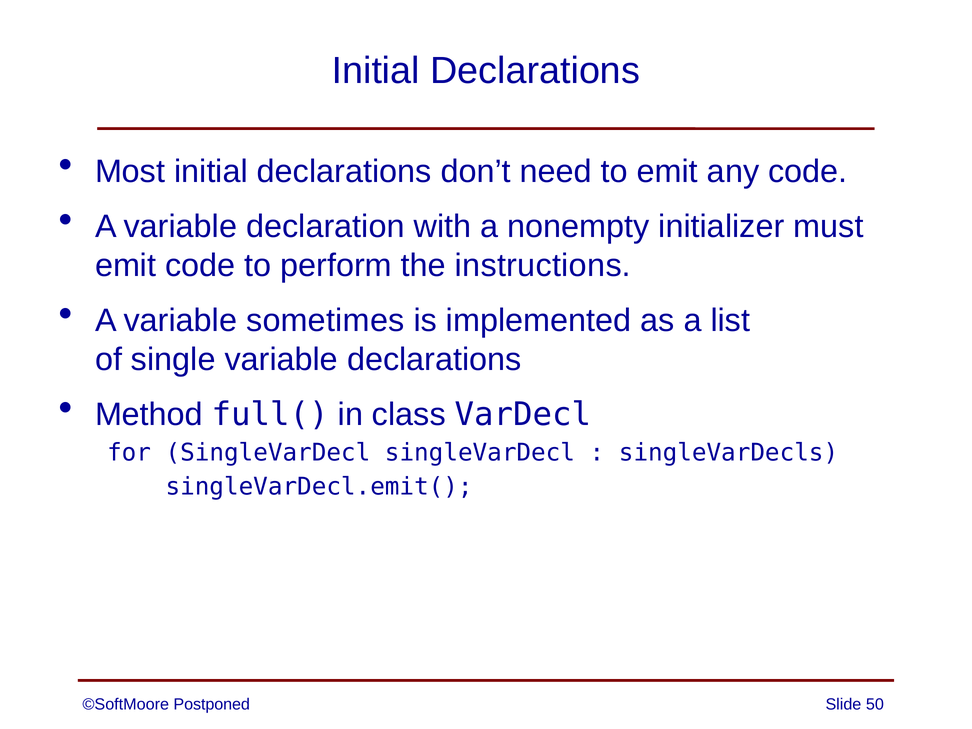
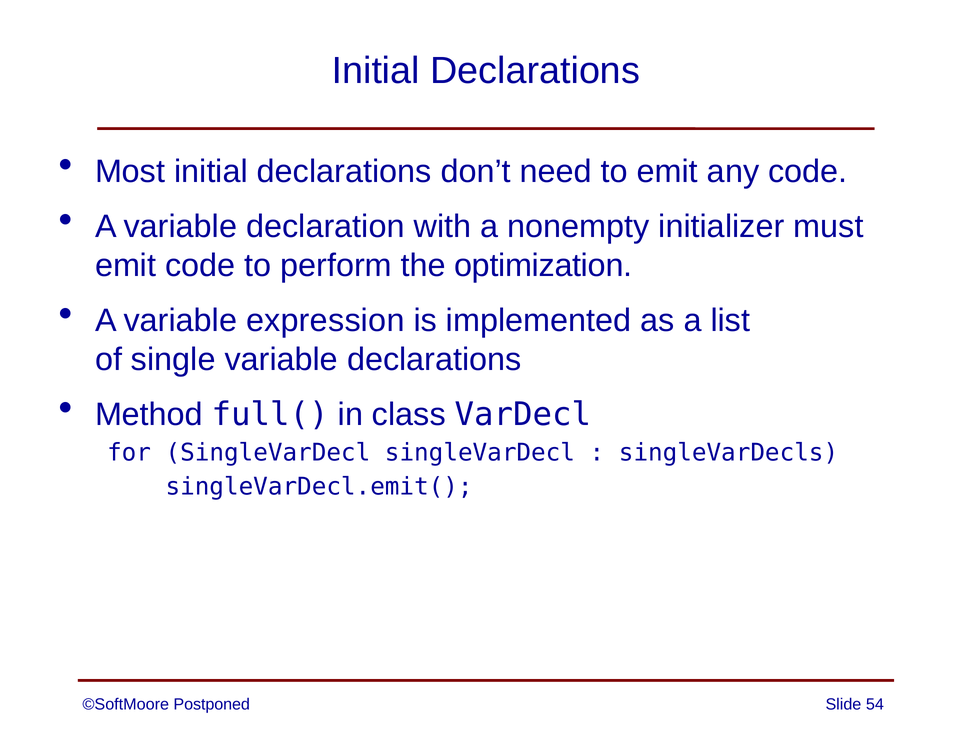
instructions: instructions -> optimization (543, 266)
sometimes: sometimes -> expression (325, 321)
50: 50 -> 54 (875, 704)
